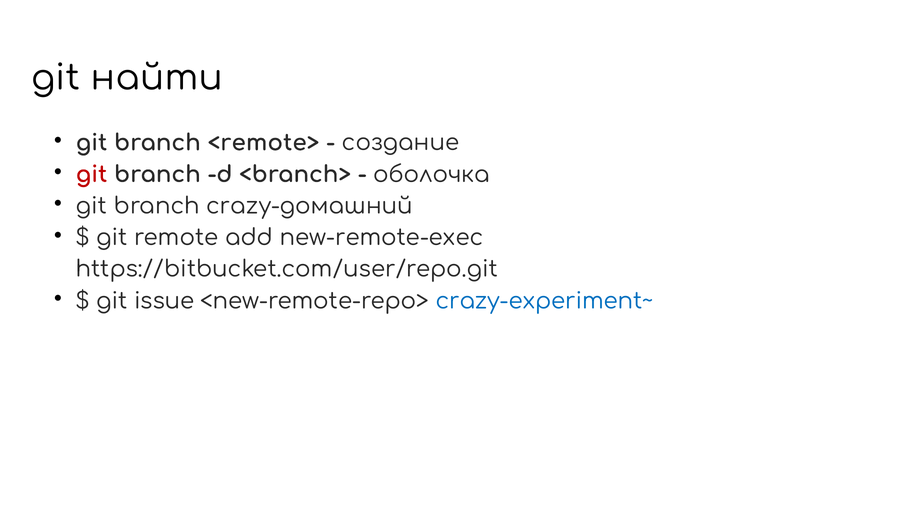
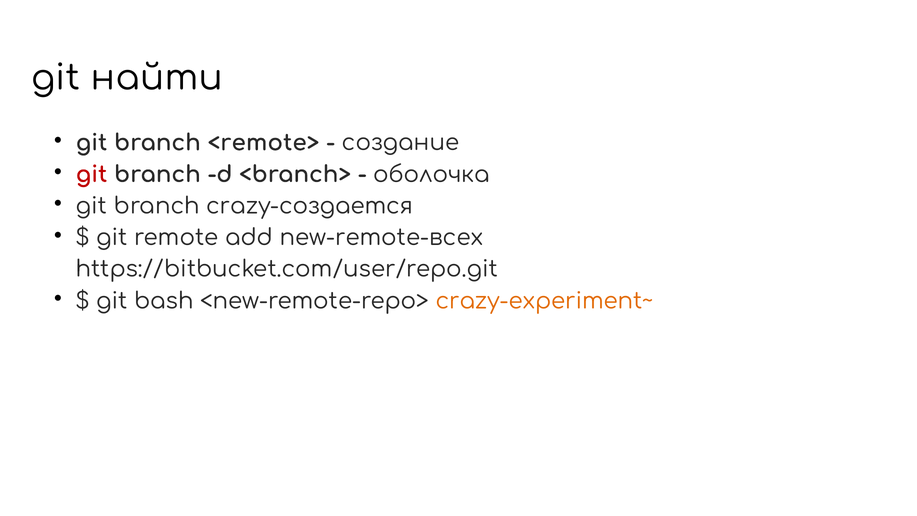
crazy-домашний: crazy-домашний -> crazy-создается (310, 206)
new-remote-exec: new-remote-exec -> new-remote-всех (381, 238)
issue: issue -> bash (164, 301)
crazy-experiment~ colour: blue -> orange (544, 301)
